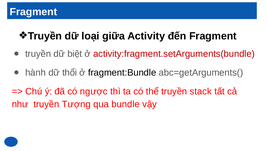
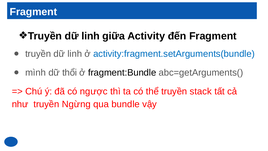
loại: loại -> linh (91, 36)
truyền dữ biệt: biệt -> linh (75, 54)
activity:fragment.setArguments(bundle colour: red -> blue (174, 54)
hành: hành -> mình (36, 72)
Tượng: Tượng -> Ngừng (76, 104)
